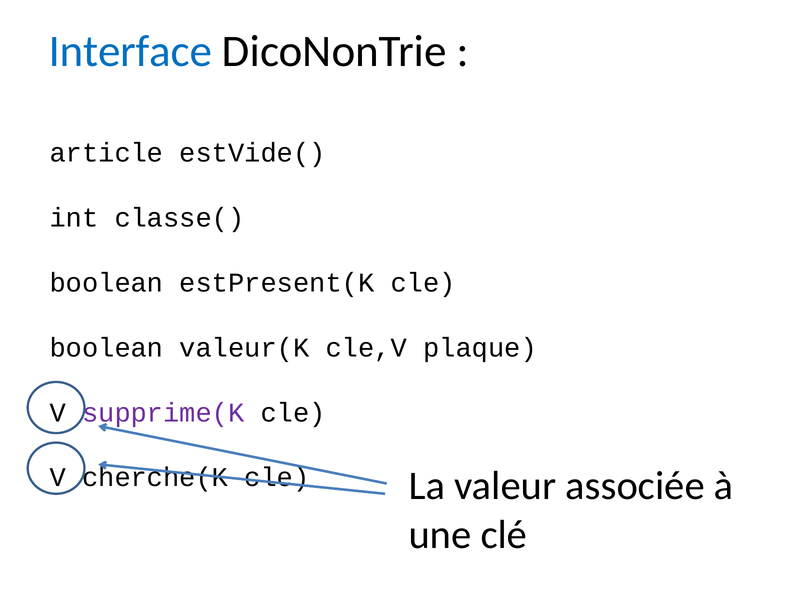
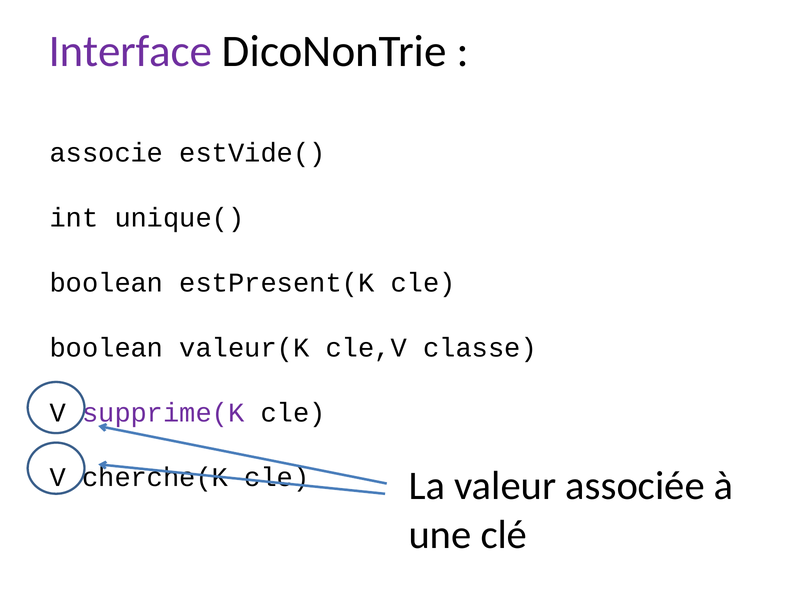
Interface colour: blue -> purple (130, 51)
article: article -> associe (106, 153)
classe(: classe( -> unique( (179, 218)
plaque: plaque -> classe (480, 348)
